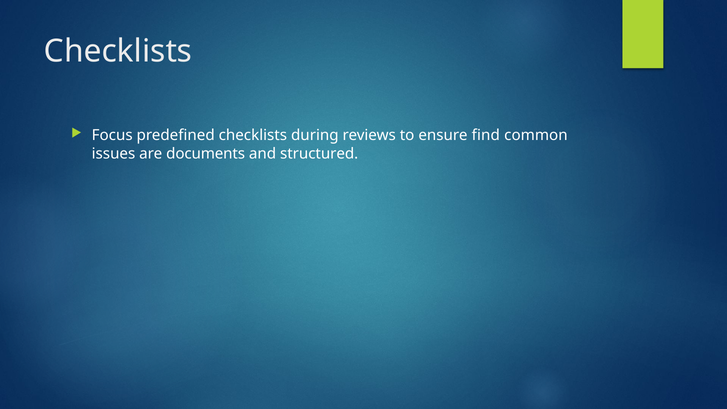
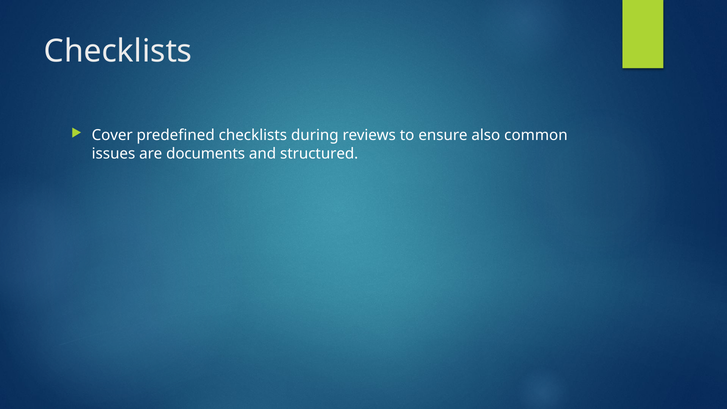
Focus: Focus -> Cover (112, 135)
find: find -> also (486, 135)
